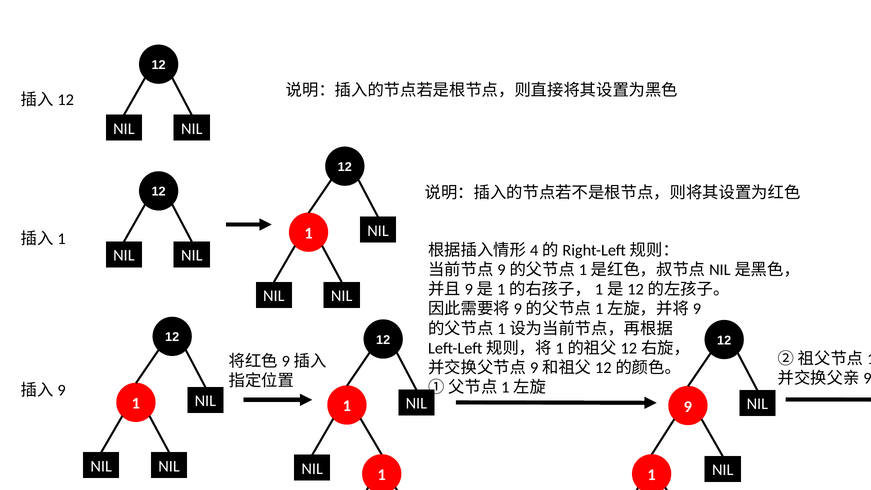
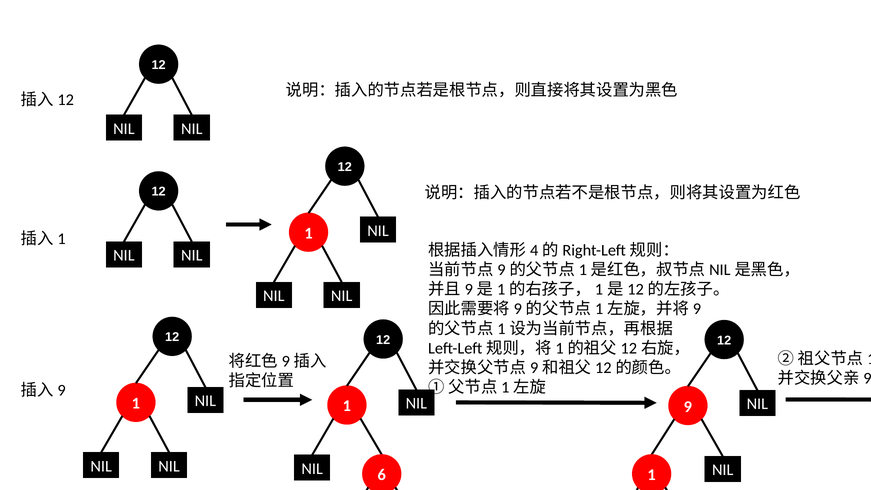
1: 1 -> 6 (382, 475)
